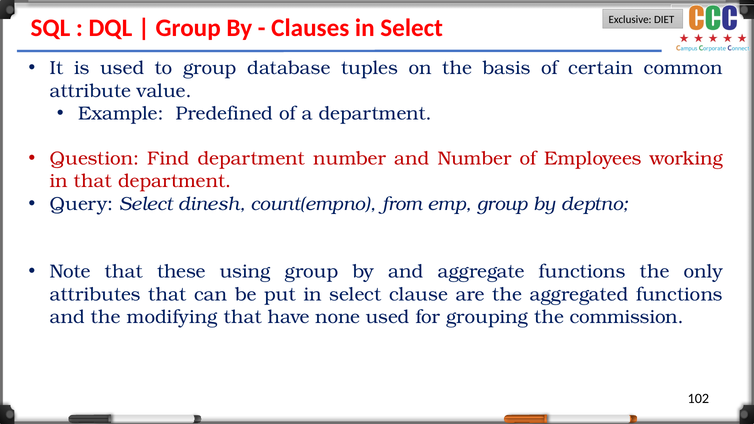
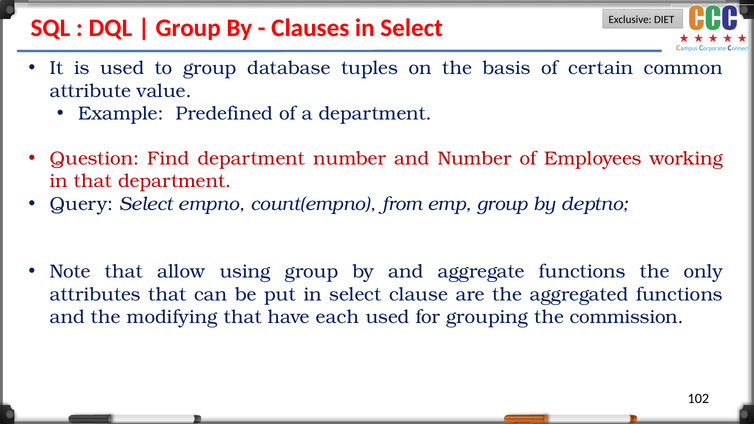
dinesh: dinesh -> empno (212, 204)
these: these -> allow (181, 272)
none: none -> each (338, 317)
